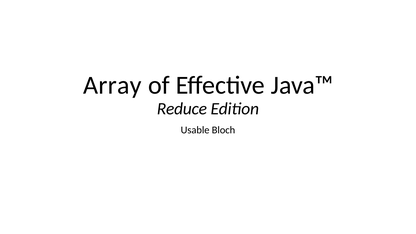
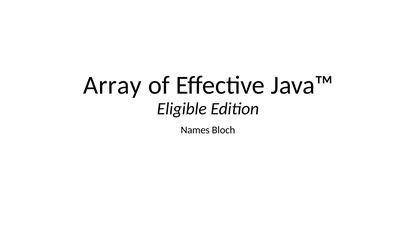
Reduce: Reduce -> Eligible (182, 109)
Usable: Usable -> Names (195, 130)
